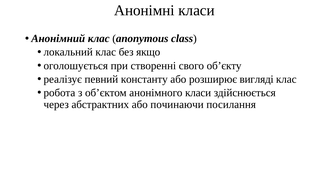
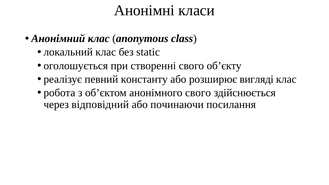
якщо: якщо -> static (148, 52)
анонімного класи: класи -> свого (198, 93)
абстрактних: абстрактних -> відповідний (100, 105)
